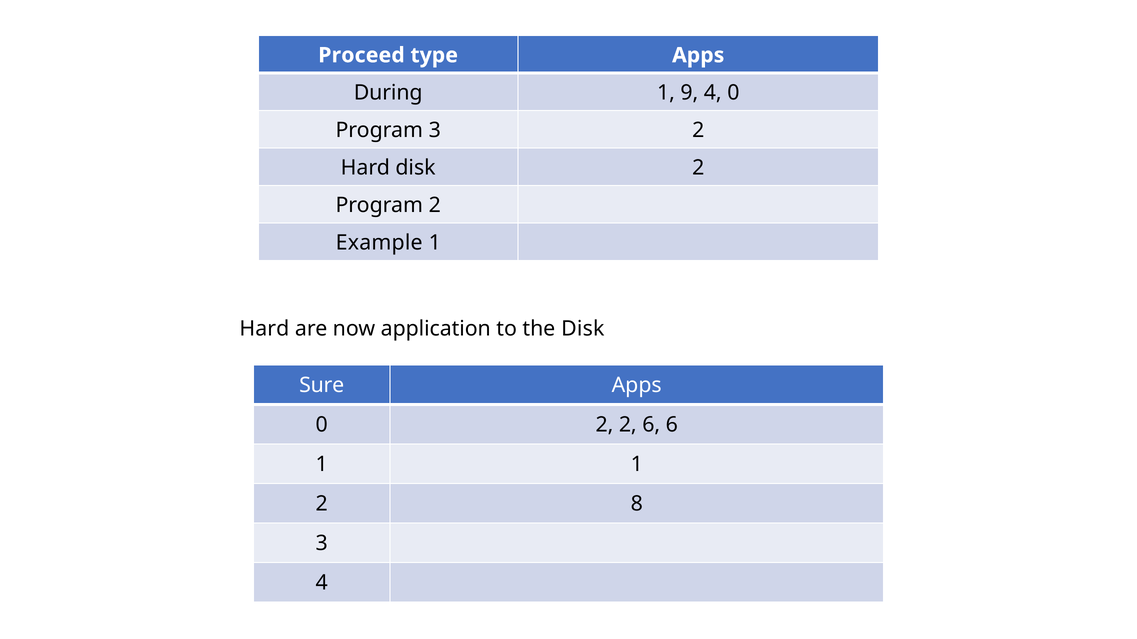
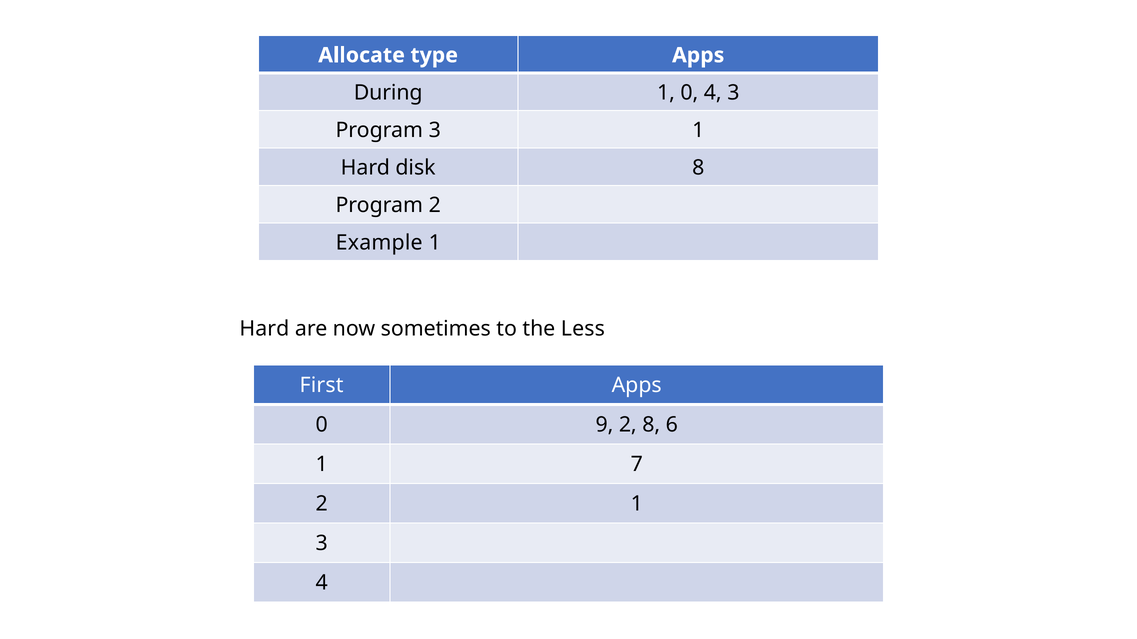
Proceed: Proceed -> Allocate (362, 55)
1 9: 9 -> 0 (689, 93)
4 0: 0 -> 3 (733, 93)
3 2: 2 -> 1 (698, 130)
disk 2: 2 -> 8 (698, 168)
application: application -> sometimes (436, 329)
the Disk: Disk -> Less (583, 329)
Sure: Sure -> First (321, 385)
0 2: 2 -> 9 (604, 425)
2 6: 6 -> 8 (651, 425)
1 1: 1 -> 7 (637, 464)
2 8: 8 -> 1 (637, 504)
